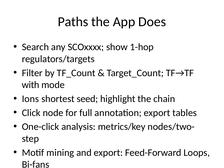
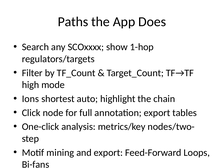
with: with -> high (30, 85)
seed: seed -> auto (87, 99)
